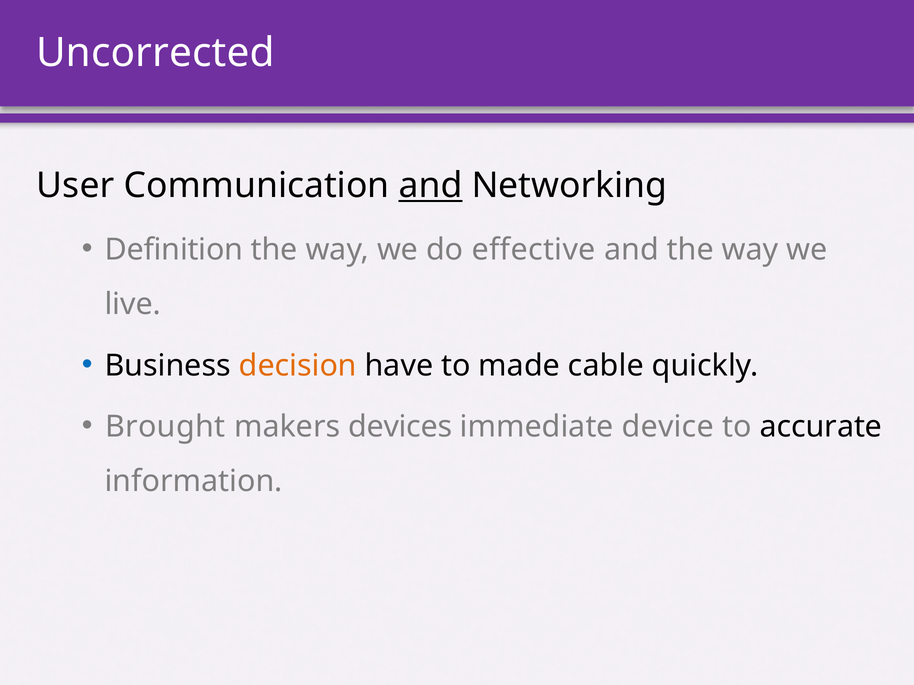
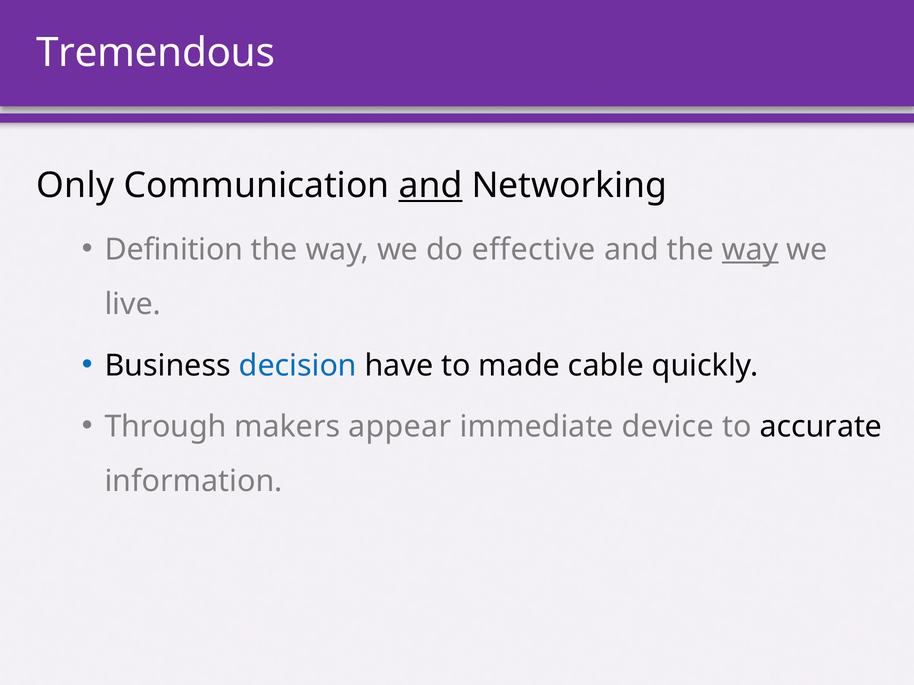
Uncorrected: Uncorrected -> Tremendous (156, 53)
User: User -> Only (75, 186)
way underline: none -> present (750, 250)
decision colour: orange -> blue (298, 366)
Brought: Brought -> Through (166, 427)
devices: devices -> appear (400, 427)
